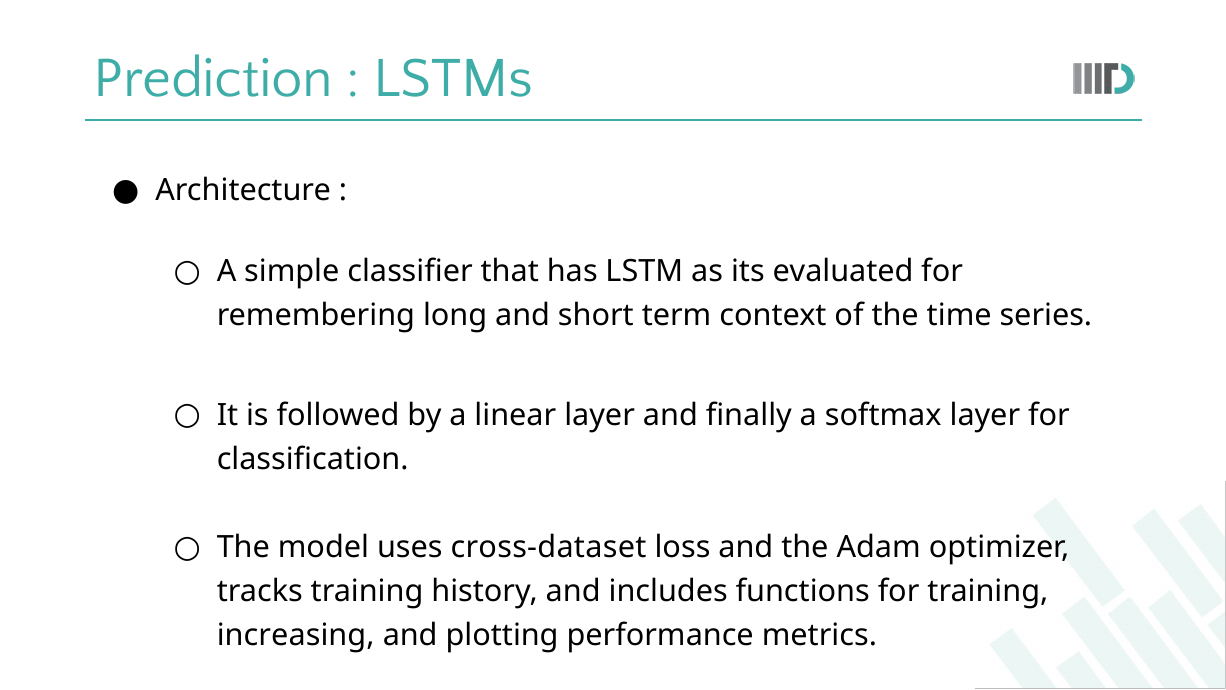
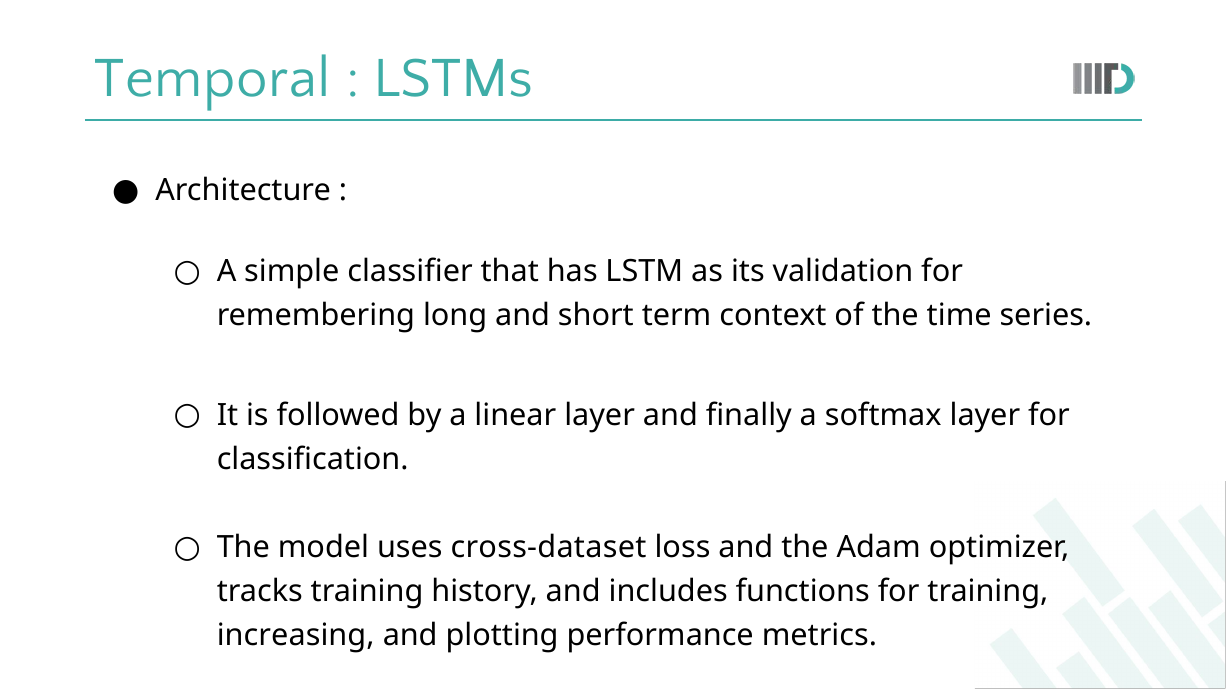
Prediction: Prediction -> Temporal (213, 78)
evaluated: evaluated -> validation (843, 271)
